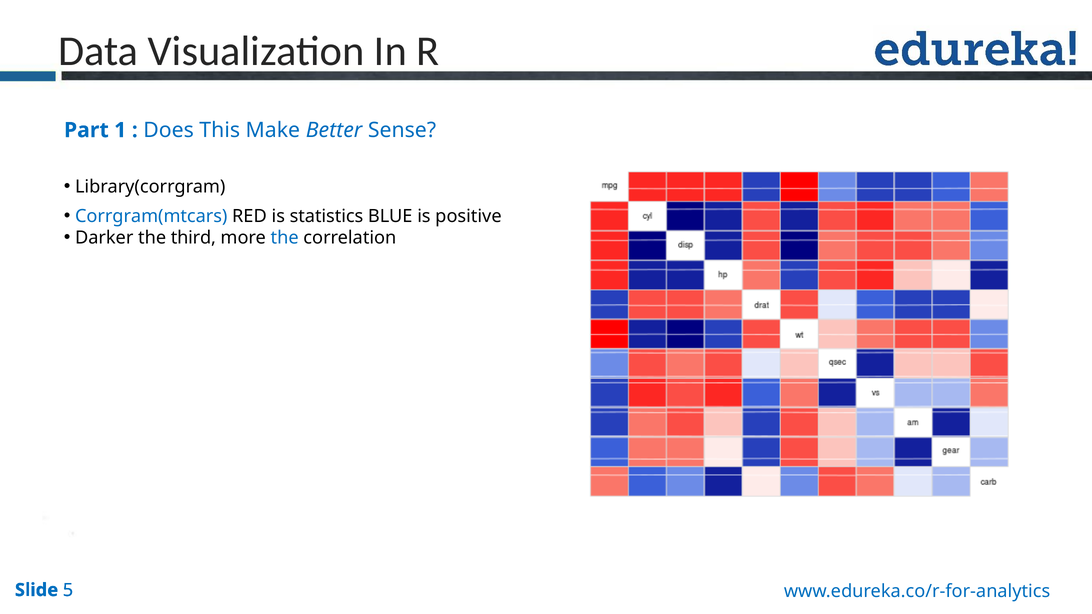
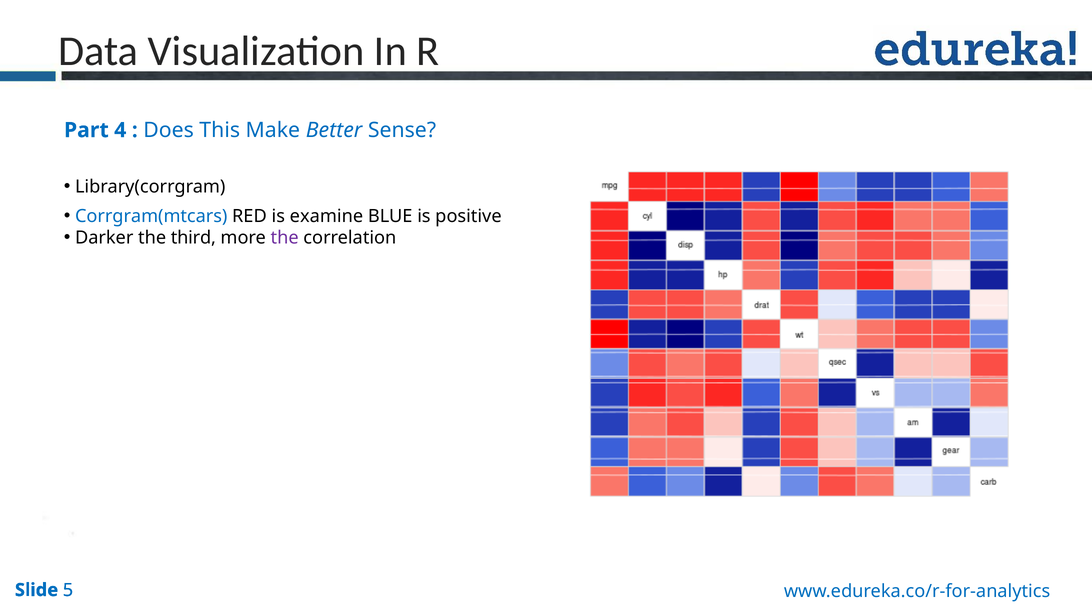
1: 1 -> 4 (120, 130)
statistics: statistics -> examine (326, 216)
the colour: blue -> purple (285, 238)
